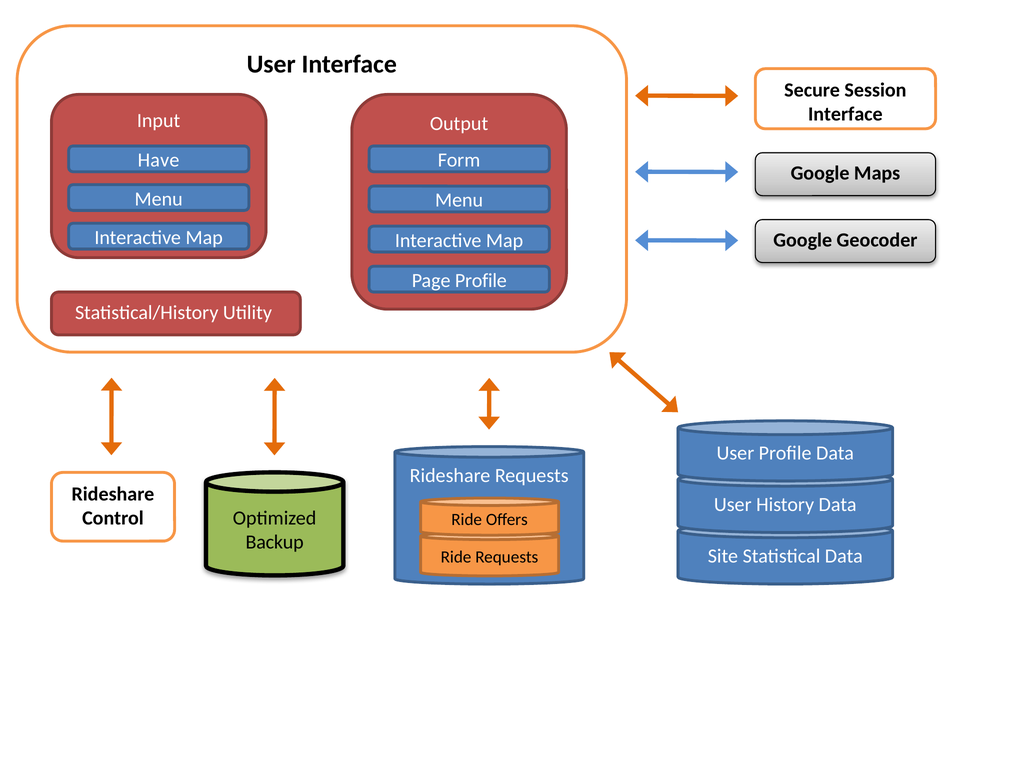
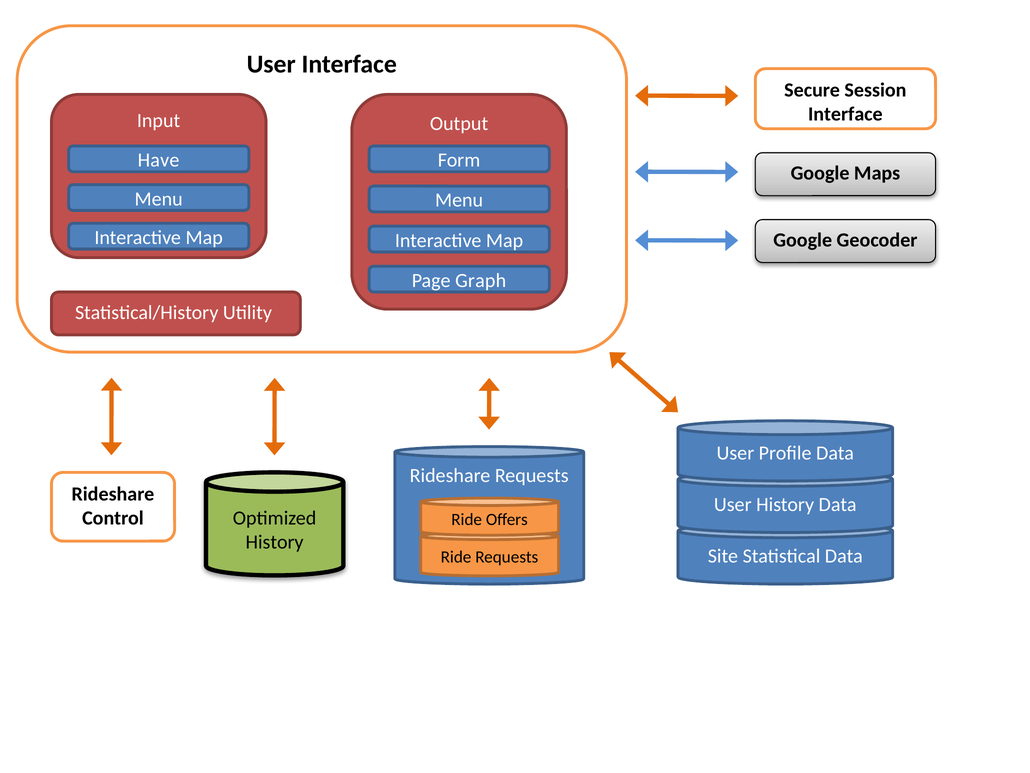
Page Profile: Profile -> Graph (481, 280)
Backup: Backup -> History (275, 542)
